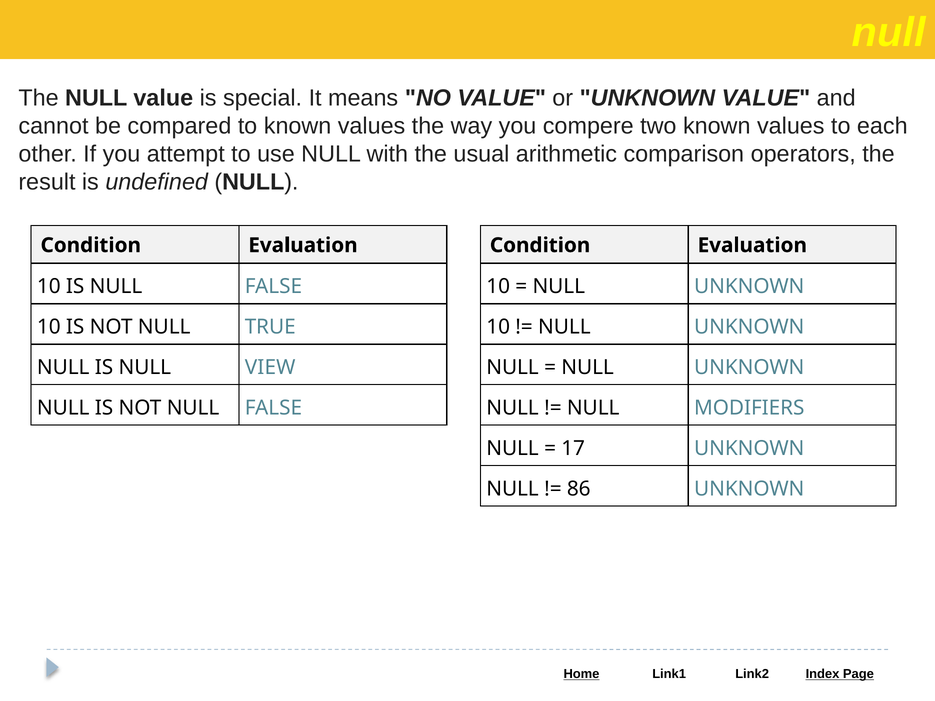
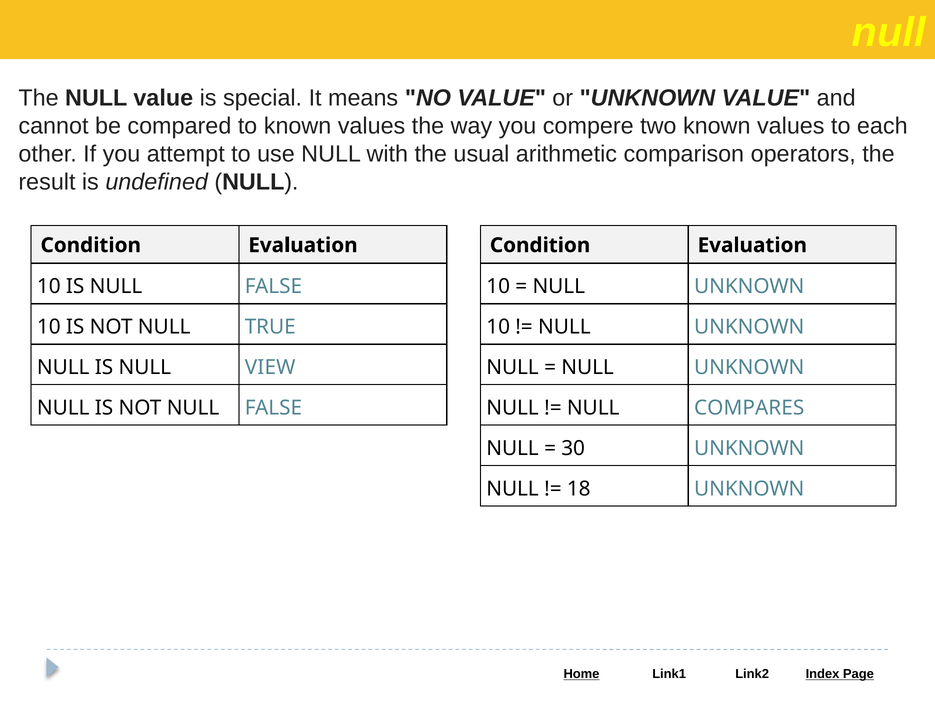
MODIFIERS: MODIFIERS -> COMPARES (749, 408)
17: 17 -> 30 (573, 448)
86: 86 -> 18 (579, 489)
